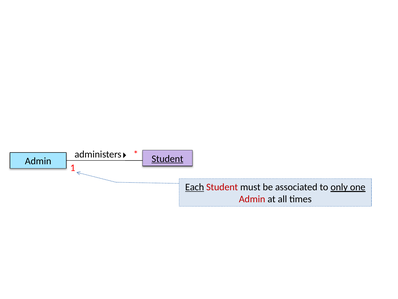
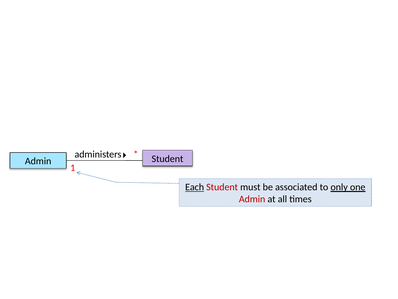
Student underline: present -> none (167, 158)
